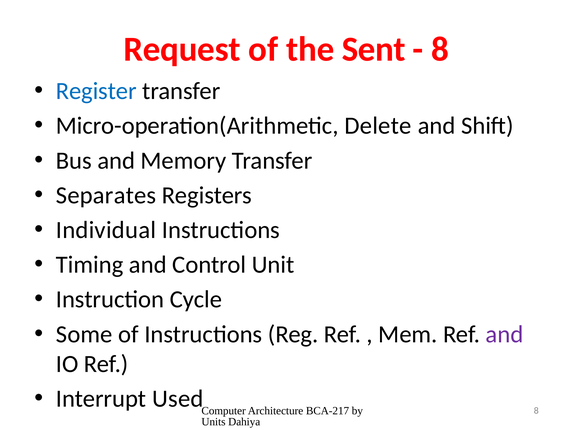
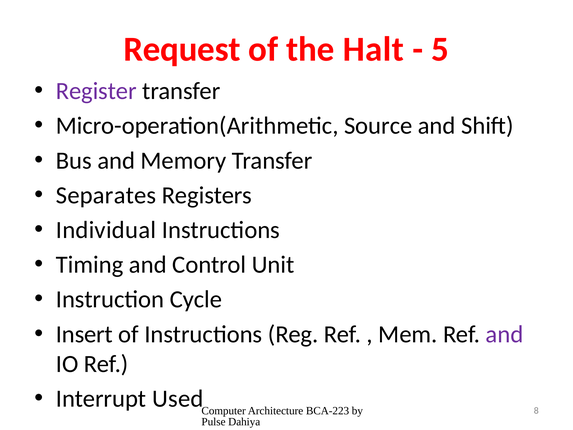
Sent: Sent -> Halt (373, 49)
8: 8 -> 5 (440, 49)
Register colour: blue -> purple (96, 91)
Delete: Delete -> Source (378, 126)
Some: Some -> Insert (84, 334)
BCA-217: BCA-217 -> BCA-223 (328, 411)
Units: Units -> Pulse (214, 422)
